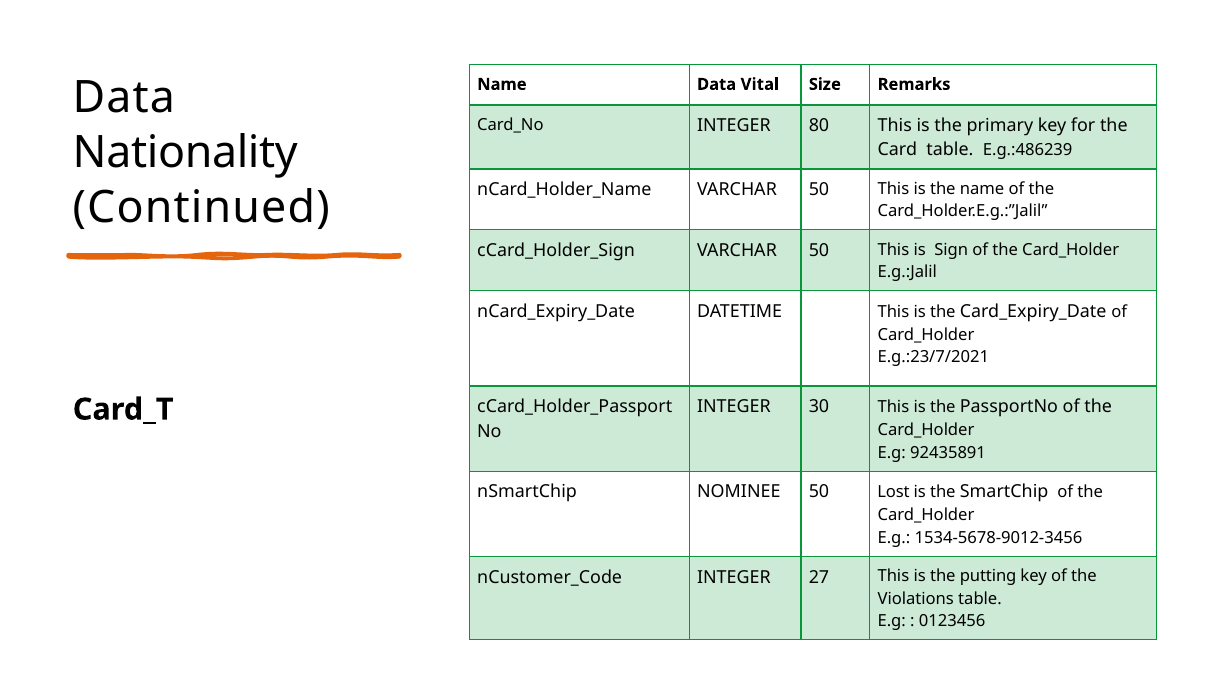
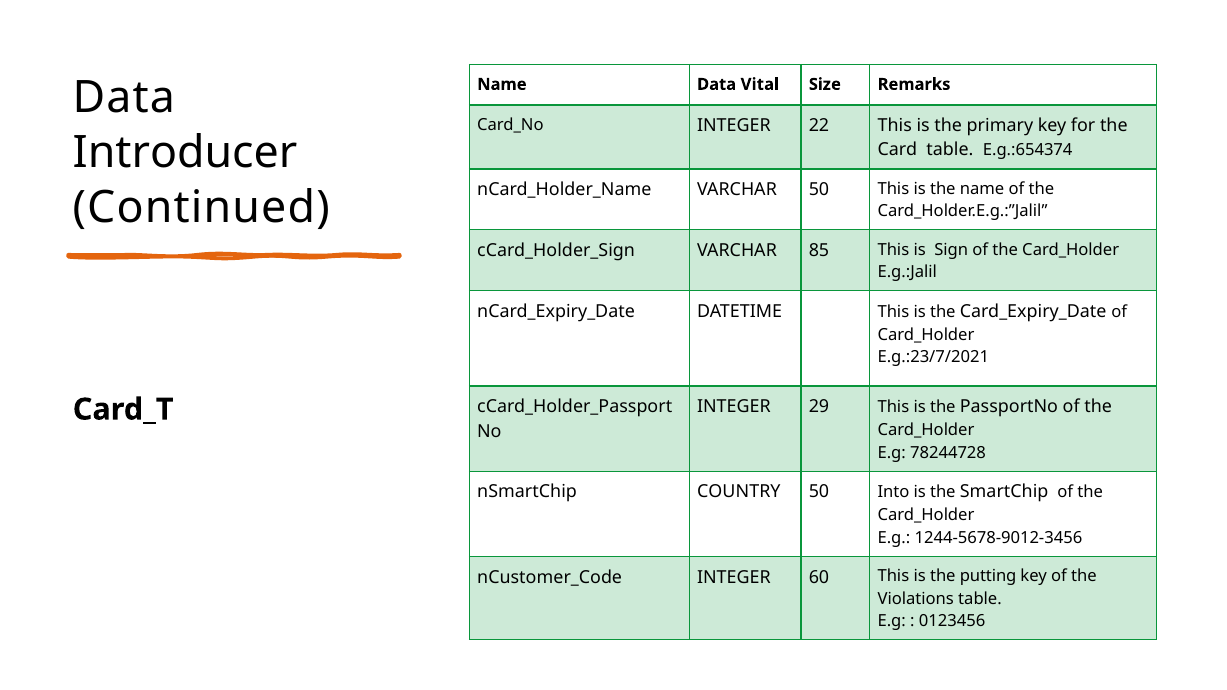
80: 80 -> 22 (819, 126)
Nationality: Nationality -> Introducer (185, 153)
E.g.:486239: E.g.:486239 -> E.g.:654374 (1028, 151)
50: 50 -> 85 (819, 251)
30: 30 -> 29 (819, 407)
92435891: 92435891 -> 78244728 (948, 453)
NOMINEE: NOMINEE -> COUNTRY (739, 492)
Lost: Lost -> Into (894, 493)
1534-5678-9012-3456: 1534-5678-9012-3456 -> 1244-5678-9012-3456 (998, 538)
27: 27 -> 60 (819, 577)
